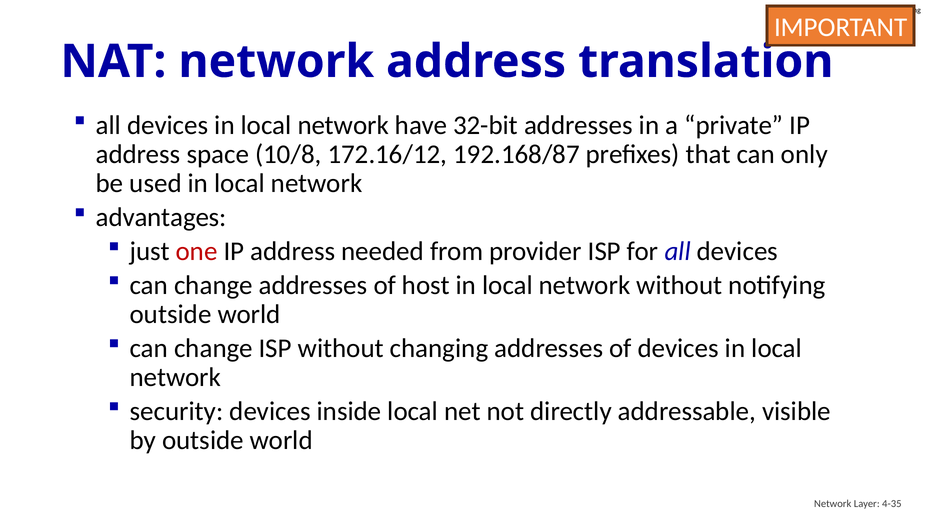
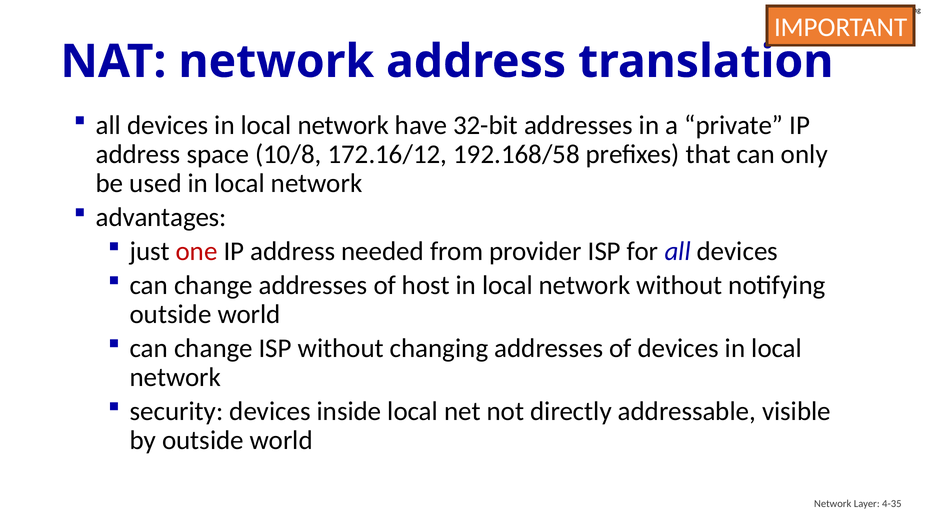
192.168/87: 192.168/87 -> 192.168/58 (516, 154)
